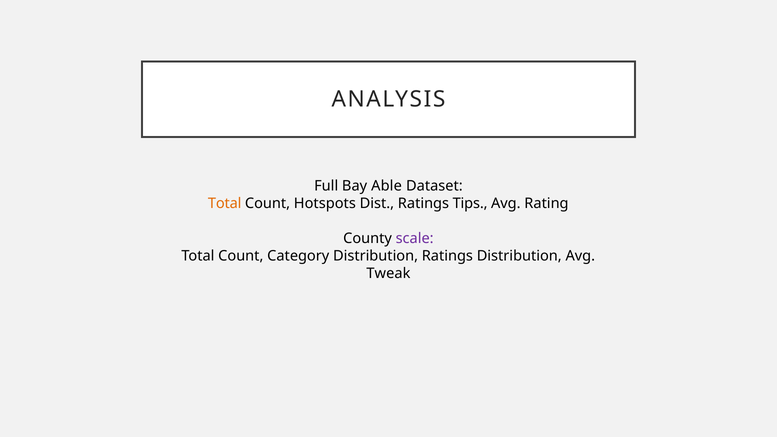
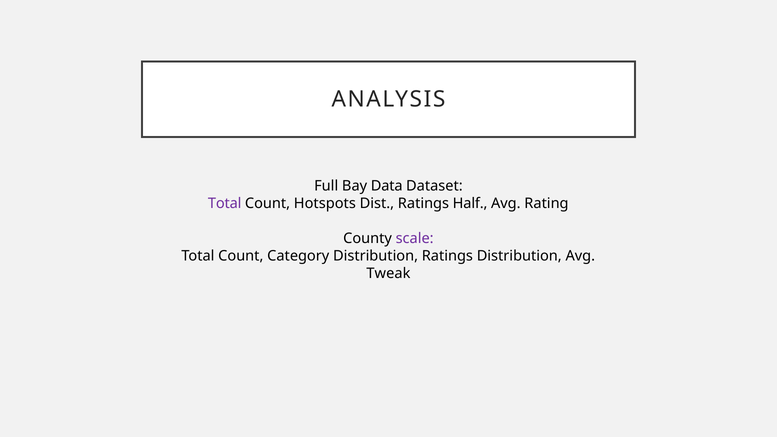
Able: Able -> Data (387, 186)
Total colour: orange -> purple (225, 204)
Tips: Tips -> Half (470, 204)
